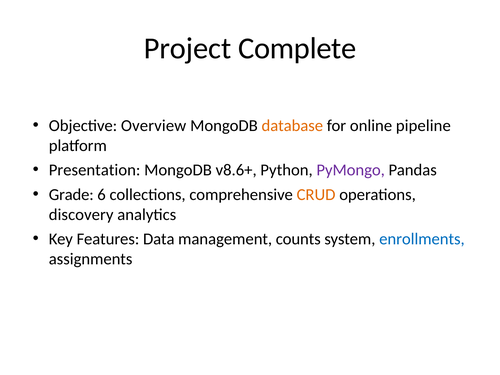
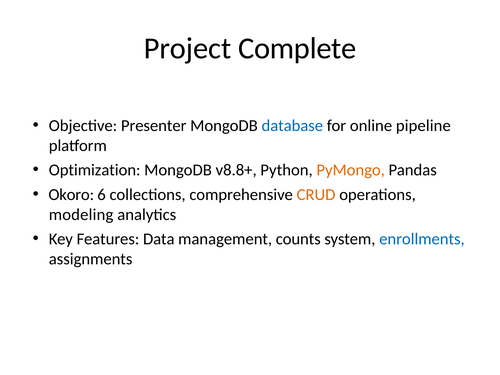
Overview: Overview -> Presenter (154, 126)
database colour: orange -> blue (292, 126)
Presentation: Presentation -> Optimization (95, 170)
v8.6+: v8.6+ -> v8.8+ (236, 170)
PyMongo colour: purple -> orange (351, 170)
Grade: Grade -> Okoro (71, 195)
discovery: discovery -> modeling (81, 215)
